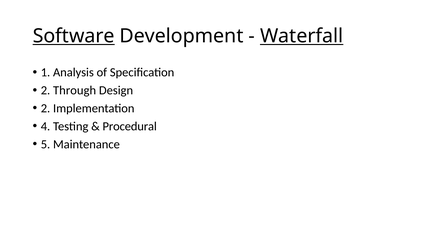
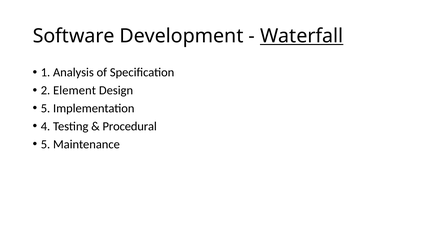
Software underline: present -> none (74, 36)
Through: Through -> Element (75, 91)
2: 2 -> 5 (45, 109)
